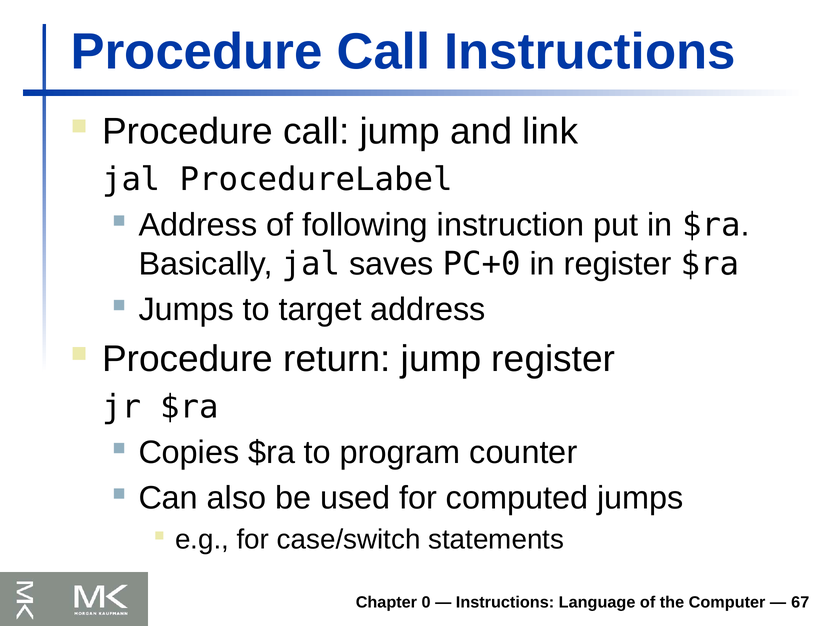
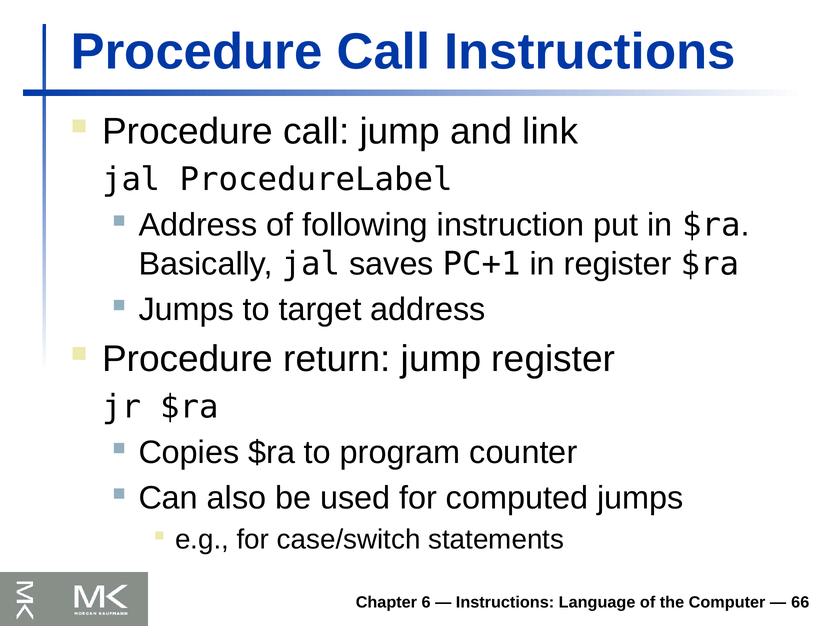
PC+0: PC+0 -> PC+1 (482, 264)
0: 0 -> 6 (426, 602)
67: 67 -> 66 (800, 602)
